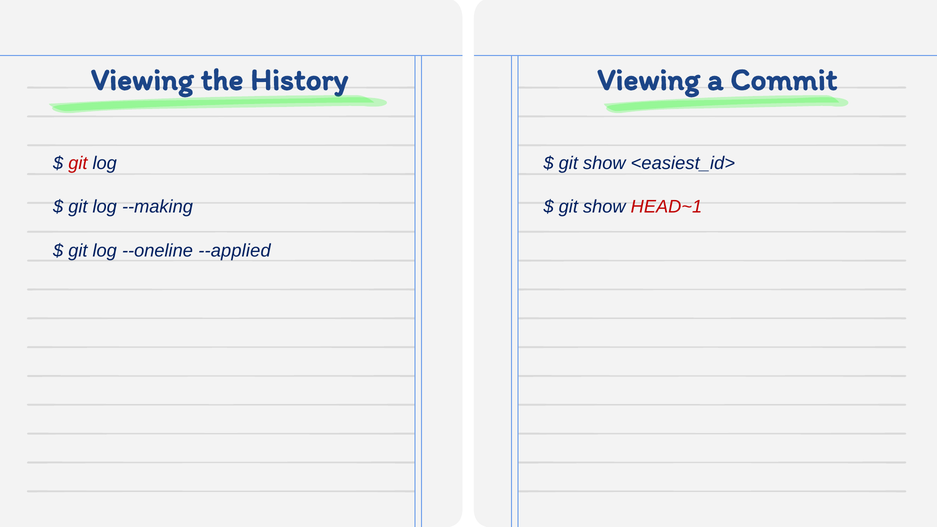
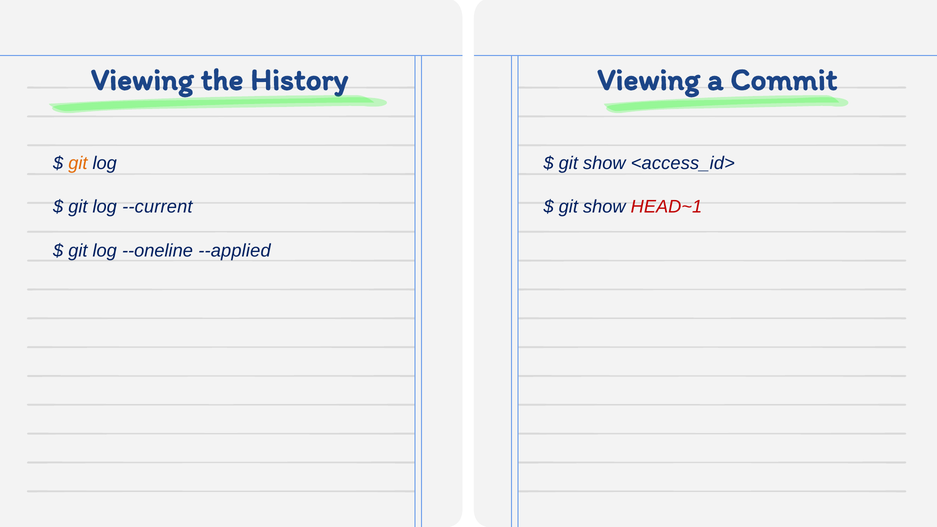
git colour: red -> orange (78, 163)
<easiest_id>: <easiest_id> -> <access_id> (683, 163)
--making: --making -> --current (157, 207)
